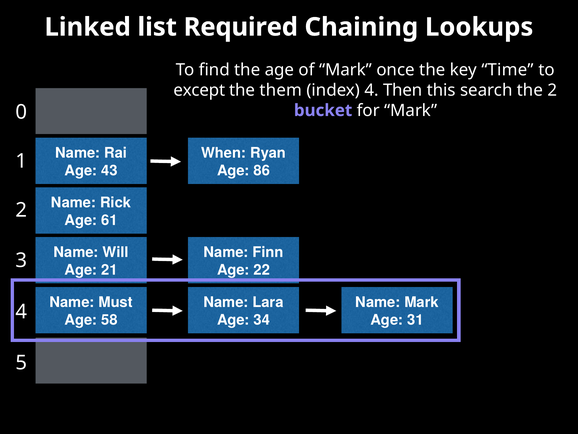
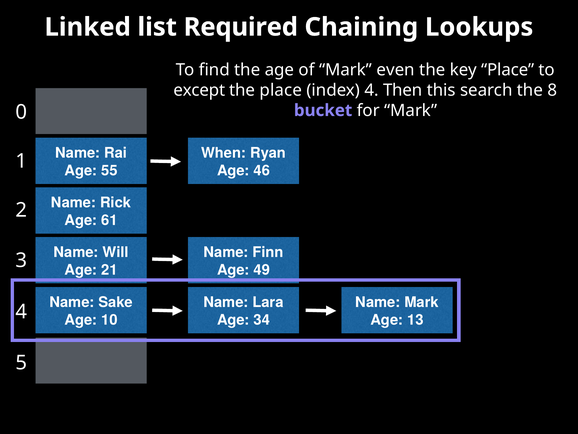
once: once -> even (396, 70)
key Time: Time -> Place (508, 70)
the them: them -> place (281, 90)
the 2: 2 -> 8 (552, 90)
43: 43 -> 55 (109, 170)
86: 86 -> 46 (262, 170)
22: 22 -> 49 (262, 270)
Must: Must -> Sake (116, 302)
58: 58 -> 10 (109, 320)
31: 31 -> 13 (415, 320)
